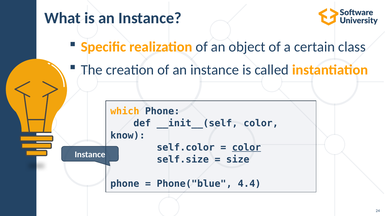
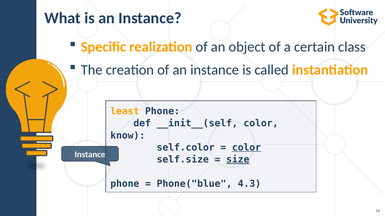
which: which -> least (125, 111)
size underline: none -> present (238, 160)
4.4: 4.4 -> 4.3 (249, 184)
